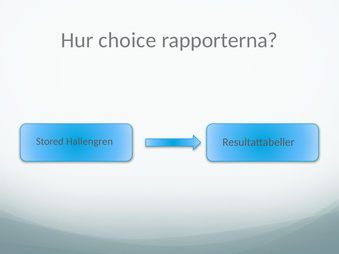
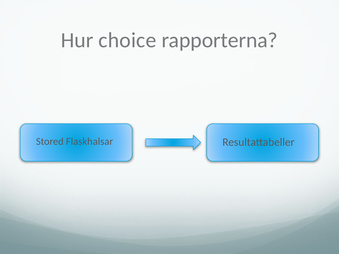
Hallengren: Hallengren -> Flaskhalsar (90, 142)
